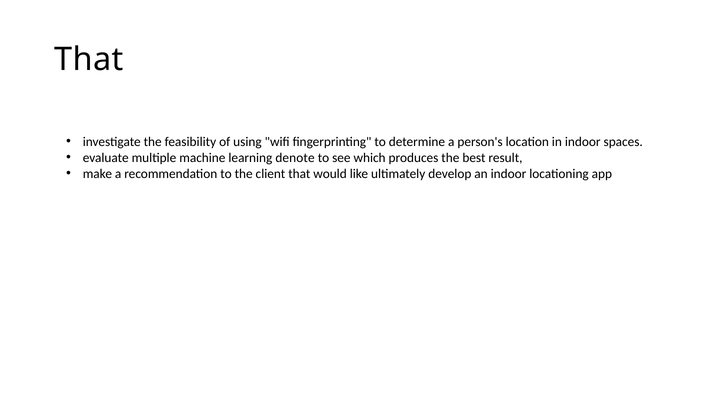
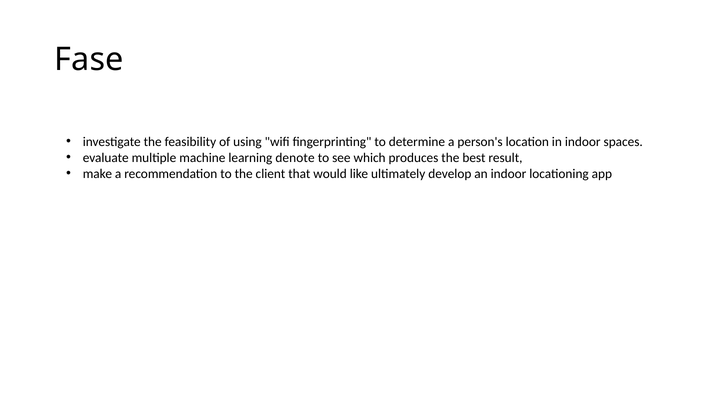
That: That -> Fase (89, 60)
